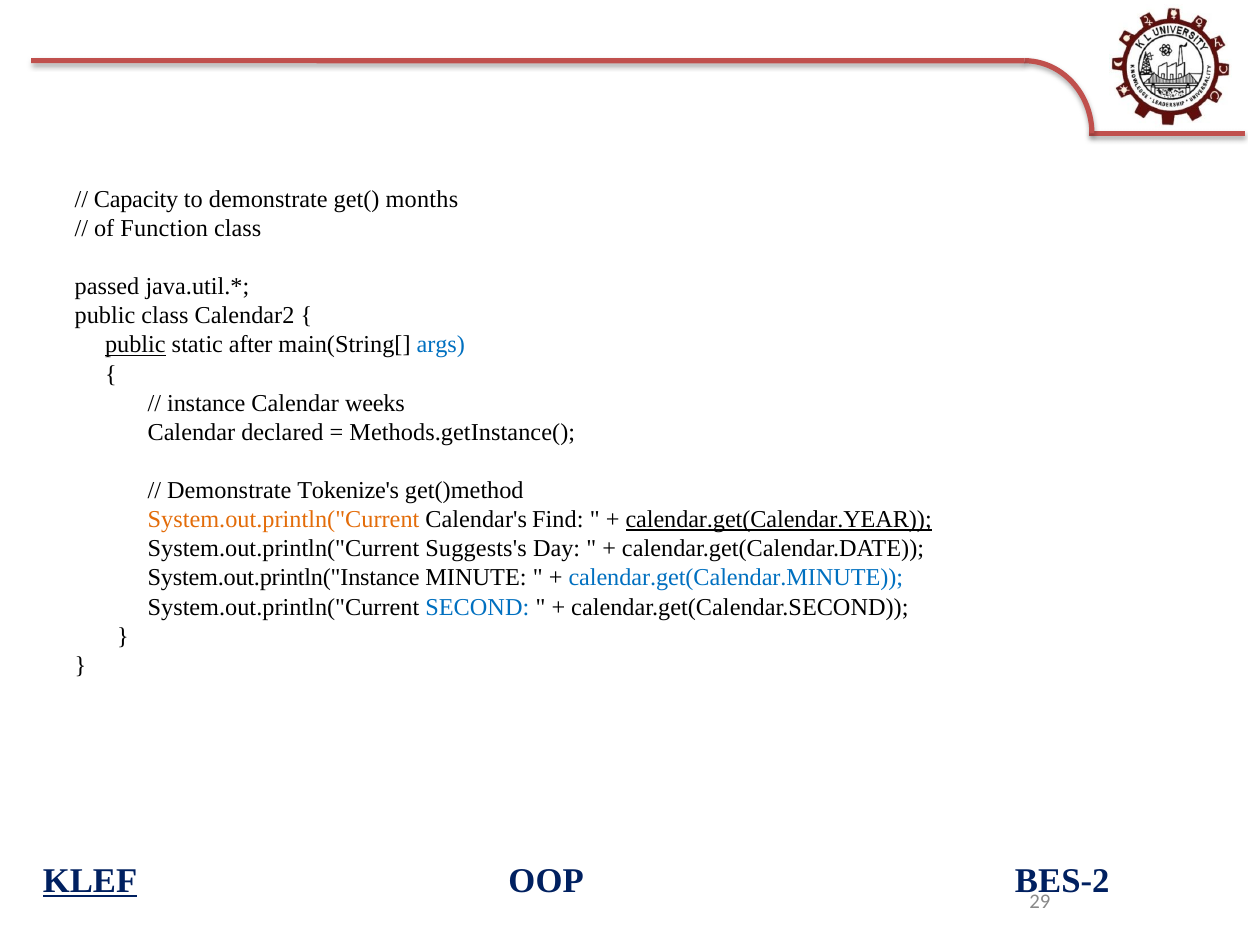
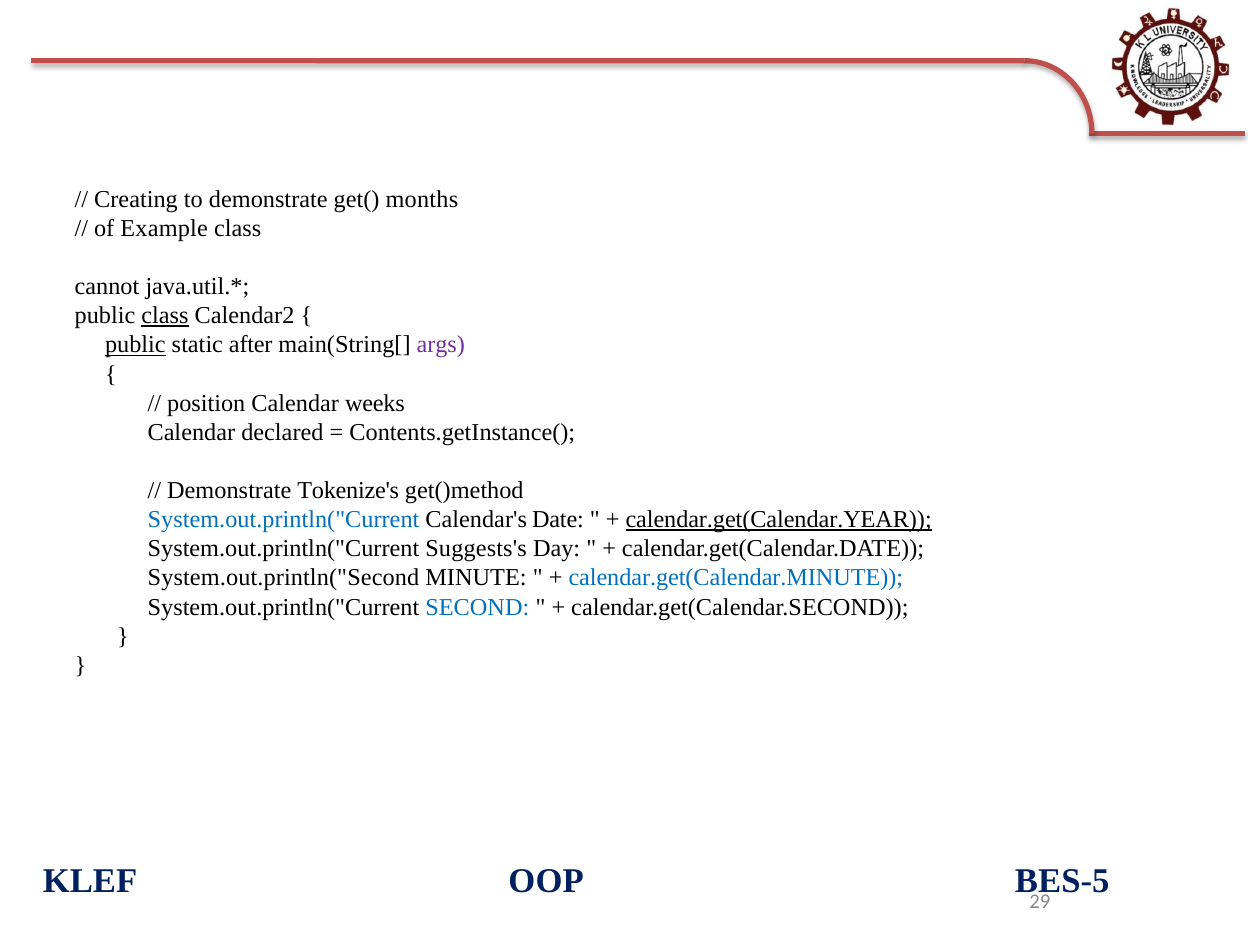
Capacity: Capacity -> Creating (136, 199)
Function: Function -> Example (164, 228)
passed: passed -> cannot (107, 287)
class underline: none -> present (165, 316)
args colour: blue -> purple (441, 345)
instance: instance -> position (206, 403)
Methods.getInstance(: Methods.getInstance( -> Contents.getInstance( (462, 432)
System.out.println("Current colour: orange -> blue (284, 520)
Find: Find -> Date (558, 520)
System.out.println("Instance: System.out.println("Instance -> System.out.println("Second (283, 578)
KLEF underline: present -> none (90, 882)
BES-2: BES-2 -> BES-5 (1062, 882)
